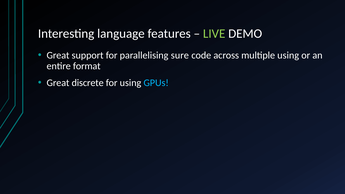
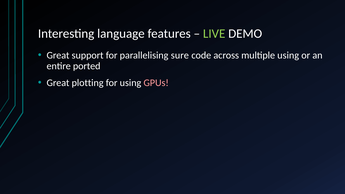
format: format -> ported (87, 66)
discrete: discrete -> plotting (88, 83)
GPUs colour: light blue -> pink (156, 83)
